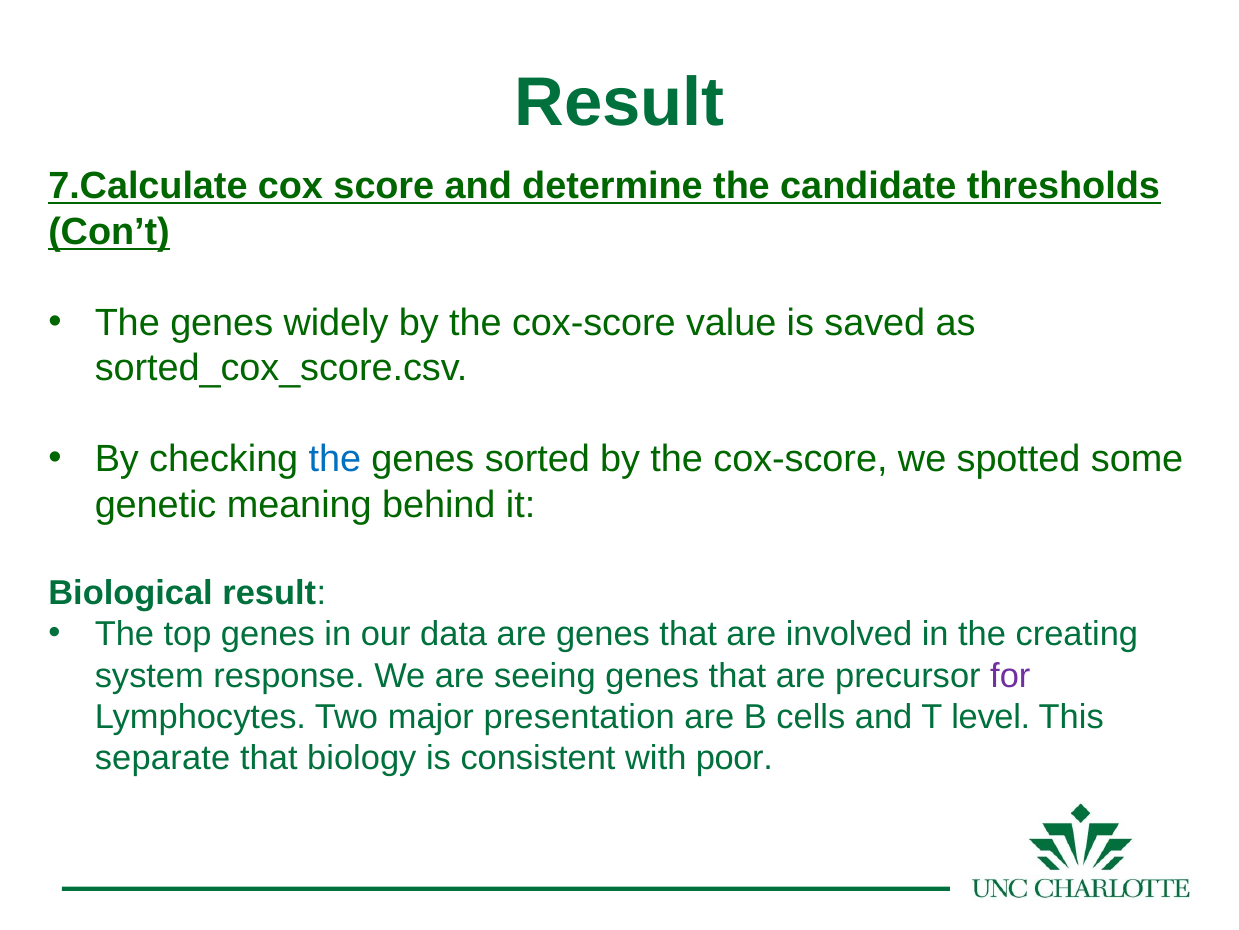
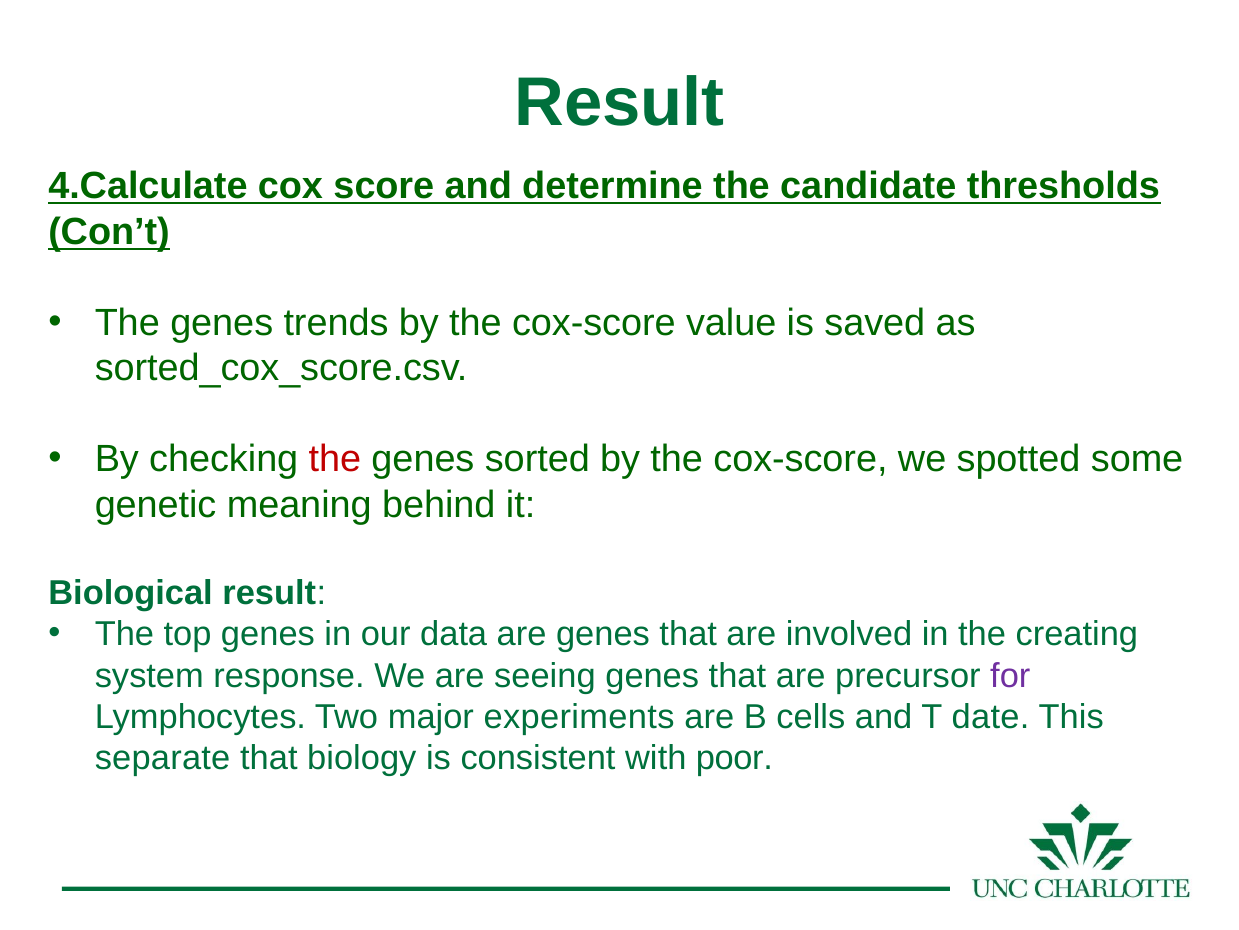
7.Calculate: 7.Calculate -> 4.Calculate (148, 186)
widely: widely -> trends (336, 323)
the colour: blue -> red (335, 459)
presentation: presentation -> experiments (579, 717)
level: level -> date (990, 717)
